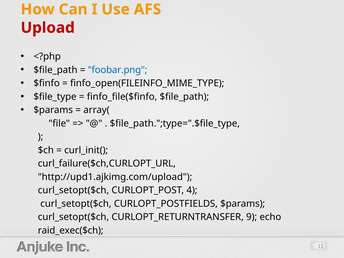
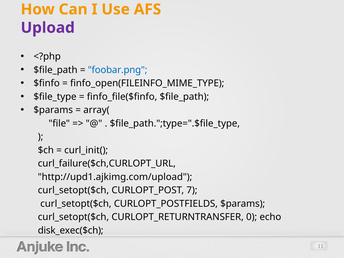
Upload colour: red -> purple (48, 28)
4: 4 -> 7 (192, 190)
9: 9 -> 0 (252, 217)
raid_exec($ch: raid_exec($ch -> disk_exec($ch (71, 230)
